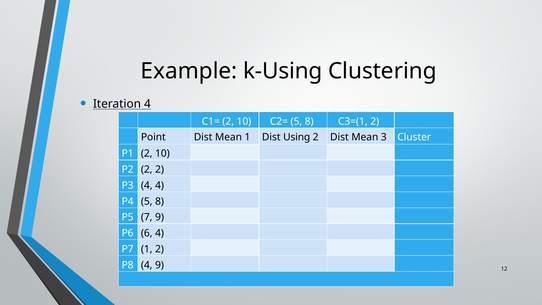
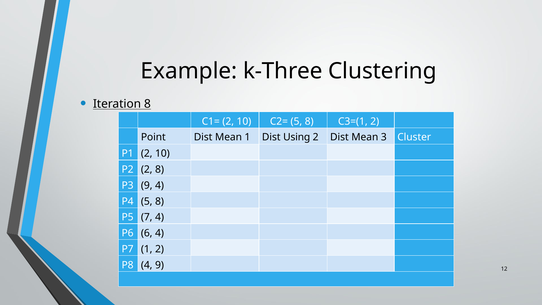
k-Using: k-Using -> k-Three (283, 71)
Iteration 4: 4 -> 8 (147, 104)
2 2: 2 -> 8 (160, 169)
P3 4: 4 -> 9 (147, 185)
7 9: 9 -> 4 (160, 217)
